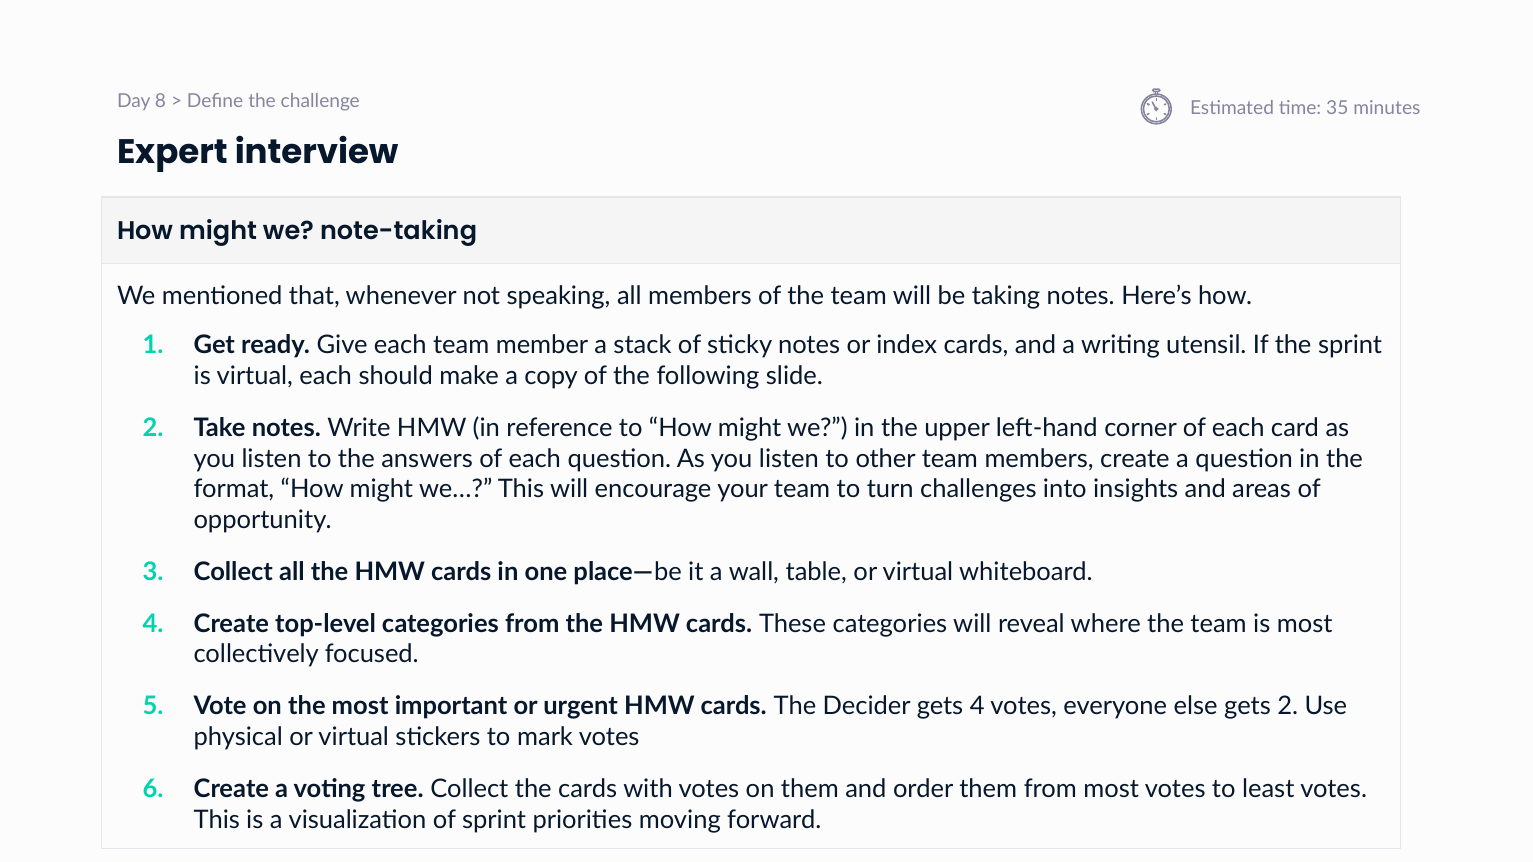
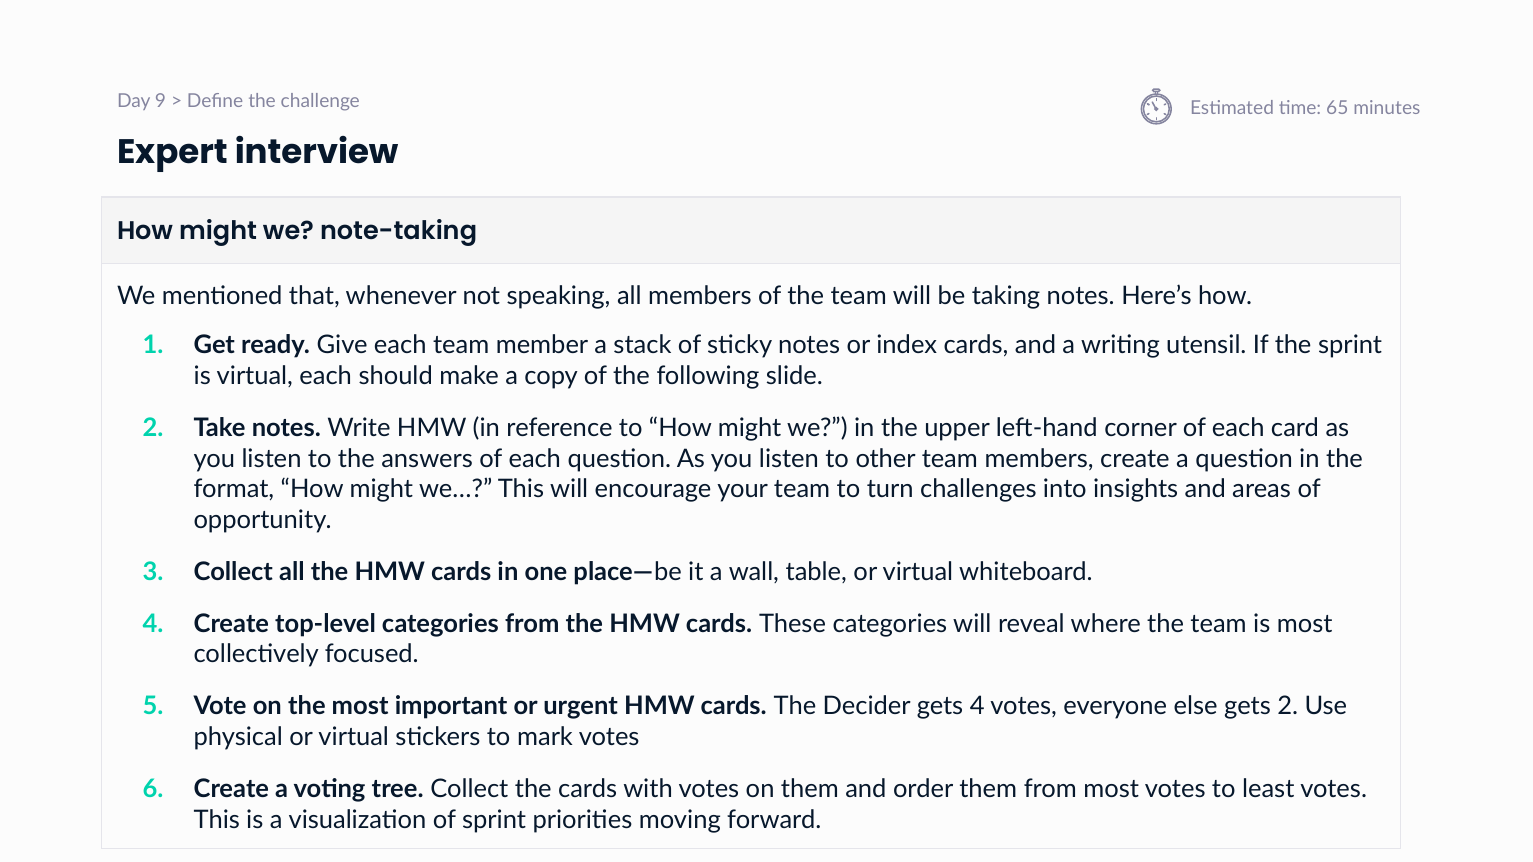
8: 8 -> 9 (161, 101)
35: 35 -> 65 (1337, 108)
